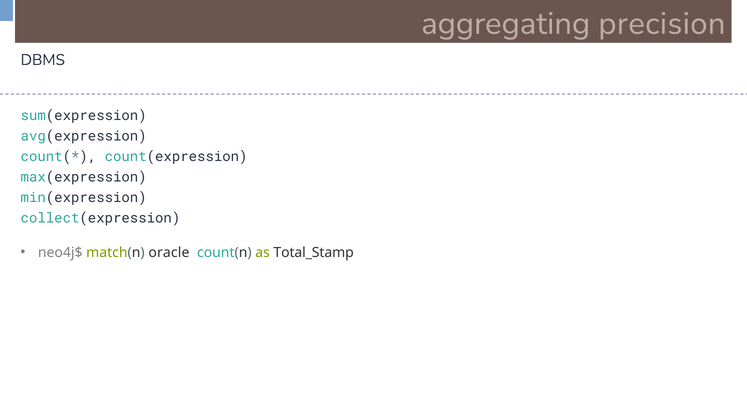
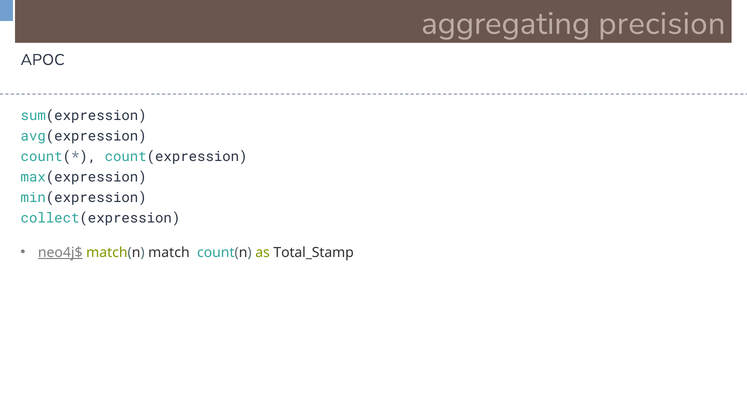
DBMS: DBMS -> APOC (43, 60)
neo4j$ underline: none -> present (60, 253)
oracle: oracle -> match (169, 253)
